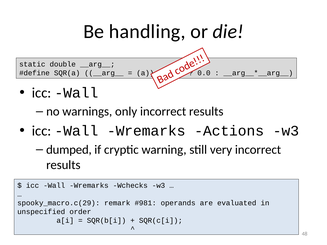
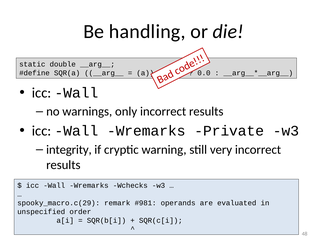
Actions: Actions -> Private (229, 131)
dumped: dumped -> integrity (69, 150)
